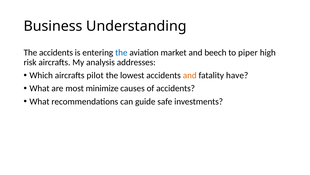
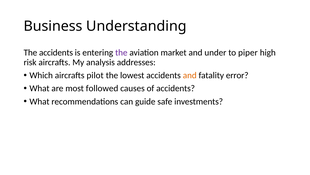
the colour: blue -> purple (121, 52)
beech: beech -> under (215, 52)
have: have -> error (237, 75)
minimize: minimize -> followed (102, 88)
